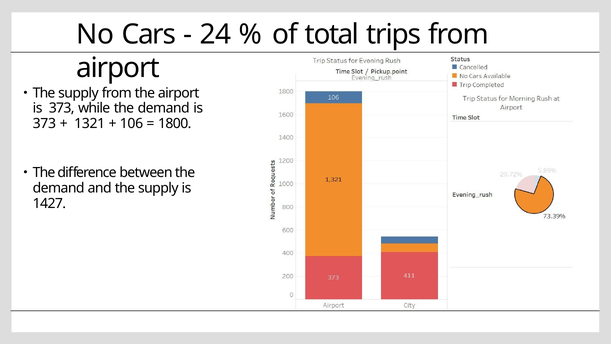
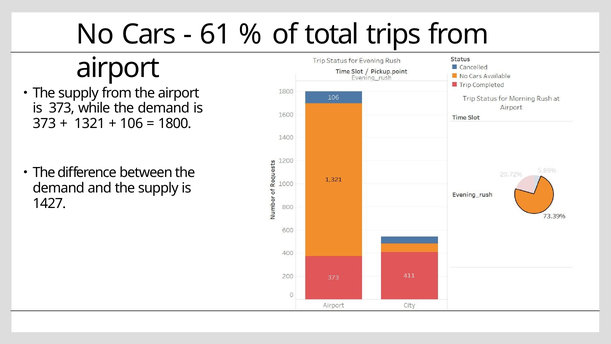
24: 24 -> 61 (216, 34)
